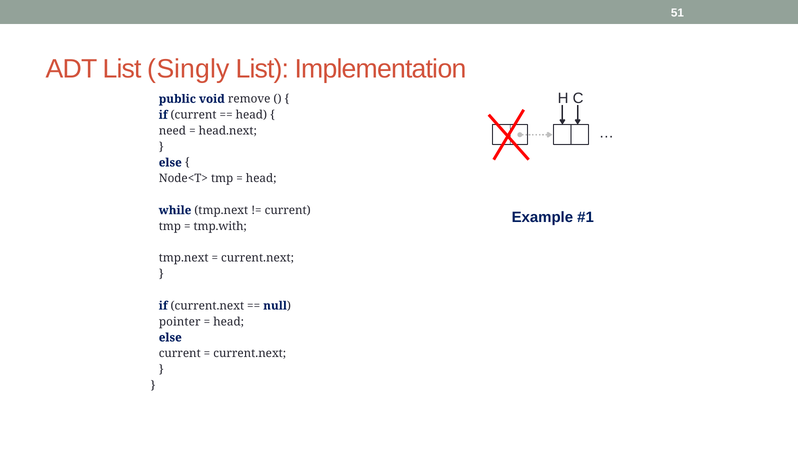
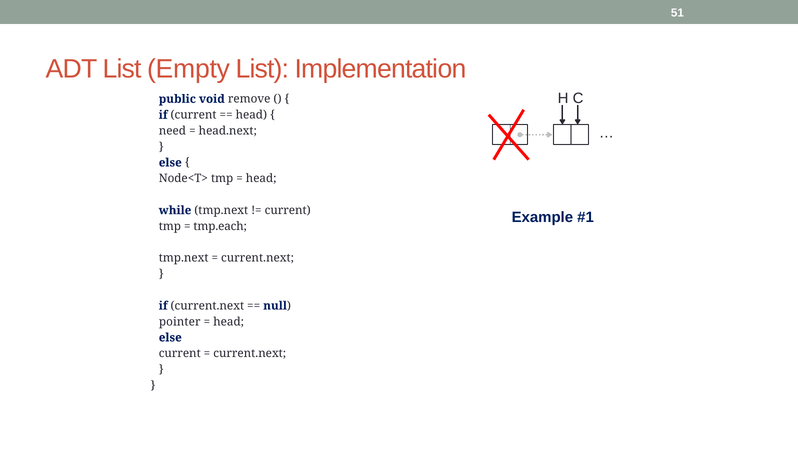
Singly: Singly -> Empty (189, 69)
tmp.with: tmp.with -> tmp.each (220, 226)
